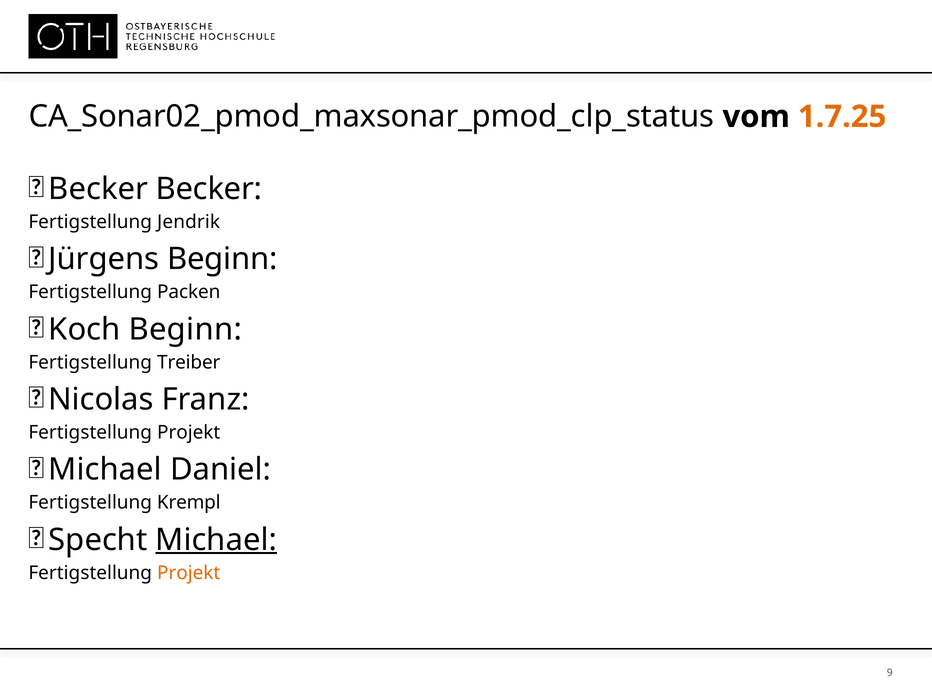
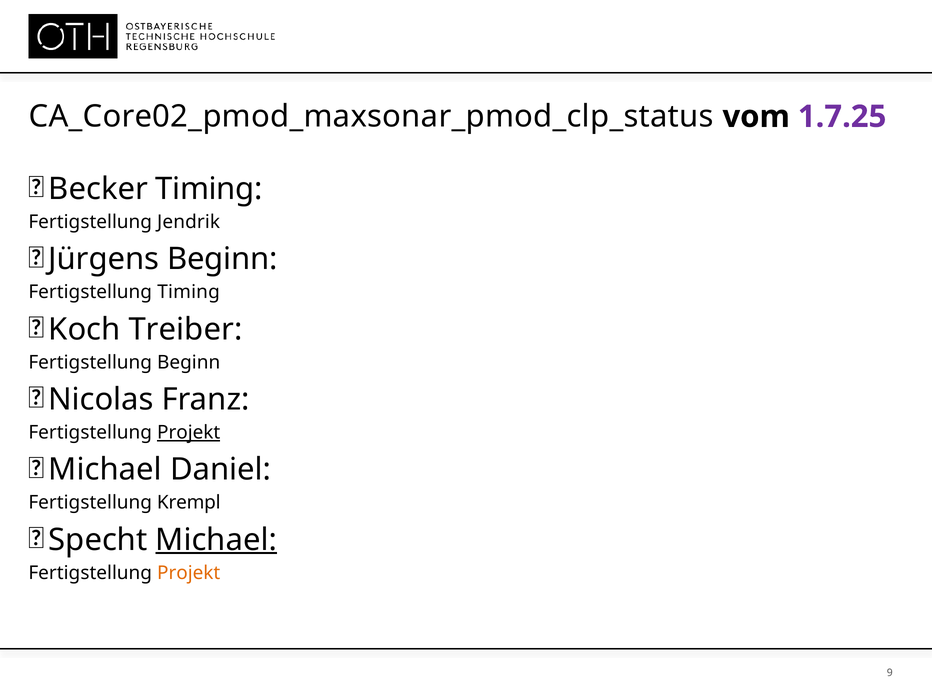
CA_Sonar02_pmod_maxsonar_pmod_clp_status: CA_Sonar02_pmod_maxsonar_pmod_clp_status -> CA_Core02_pmod_maxsonar_pmod_clp_status (371, 117)
1.7.25 colour: orange -> purple (842, 117)
Becker Becker: Becker -> Timing (209, 189)
Fertigstellung Packen: Packen -> Timing (189, 292)
Koch Beginn: Beginn -> Treiber (185, 329)
Fertigstellung Treiber: Treiber -> Beginn (189, 362)
Projekt underline: none -> present (189, 433)
